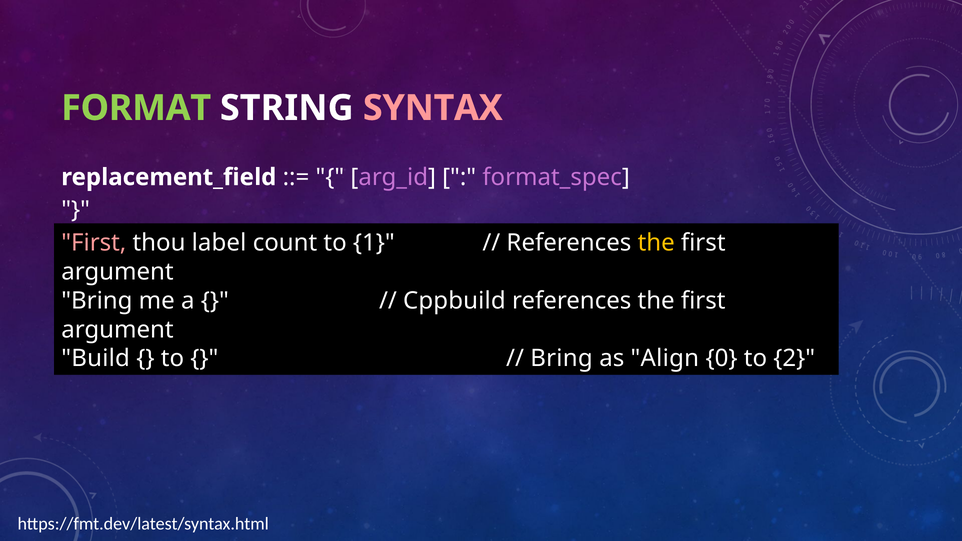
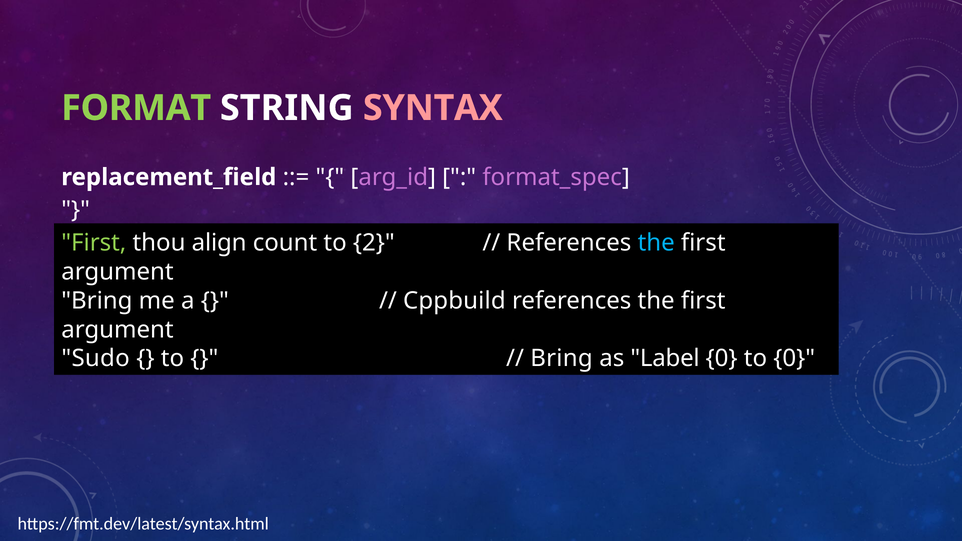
First colour: pink -> light green (94, 243)
label: label -> align (219, 243)
1: 1 -> 2 (374, 243)
the colour: yellow -> light blue (656, 243)
Build: Build -> Sudo (96, 359)
Align: Align -> Label (665, 359)
to 2: 2 -> 0 (794, 359)
